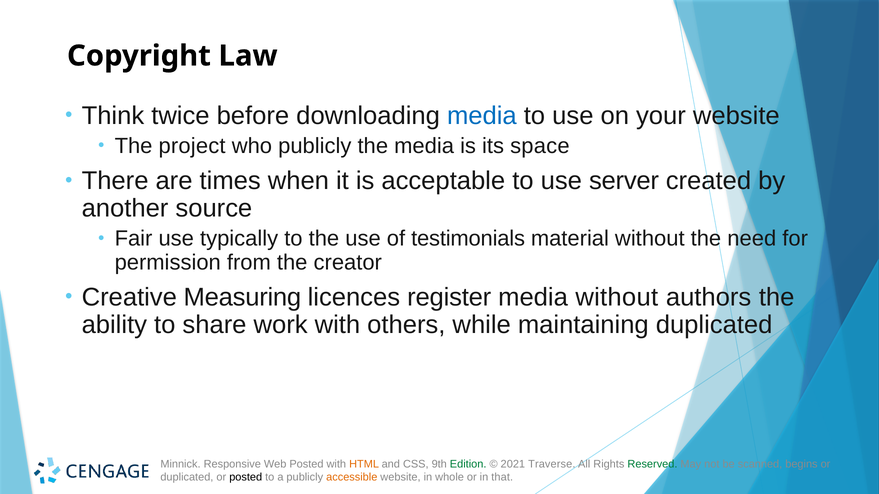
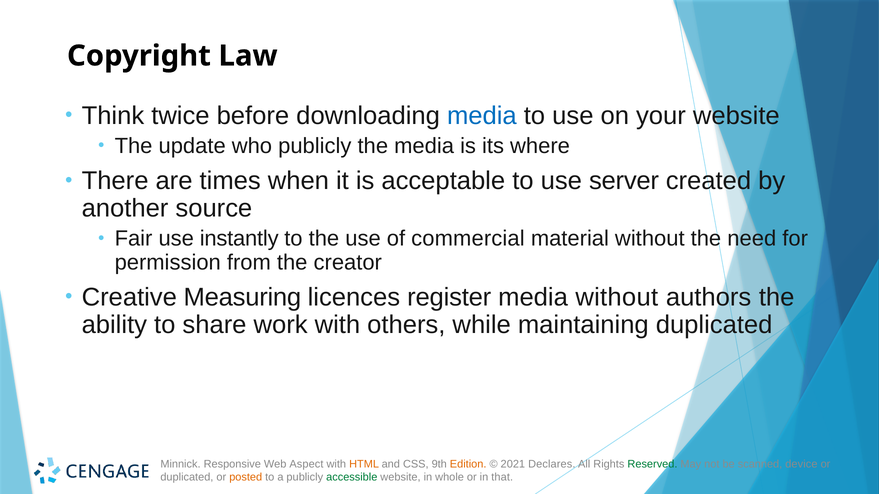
project: project -> update (192, 146)
space: space -> where (540, 146)
typically: typically -> instantly (239, 239)
testimonials: testimonials -> commercial (468, 239)
Web Posted: Posted -> Aspect (306, 464)
Edition colour: green -> orange (468, 464)
Traverse: Traverse -> Declares (552, 464)
begins: begins -> device (801, 464)
posted colour: black -> orange (246, 478)
accessible colour: orange -> green (352, 478)
